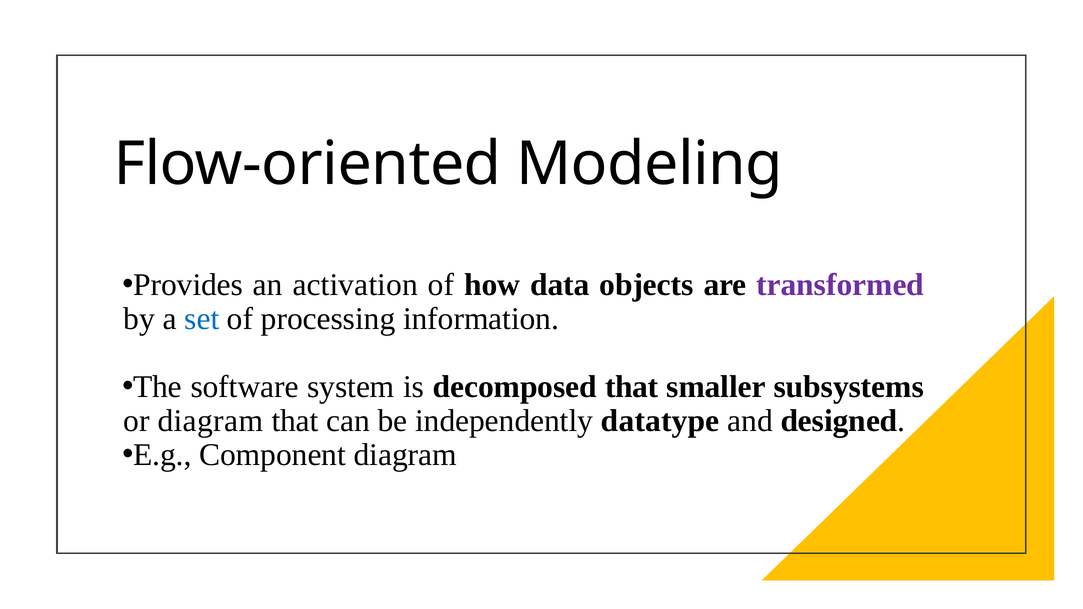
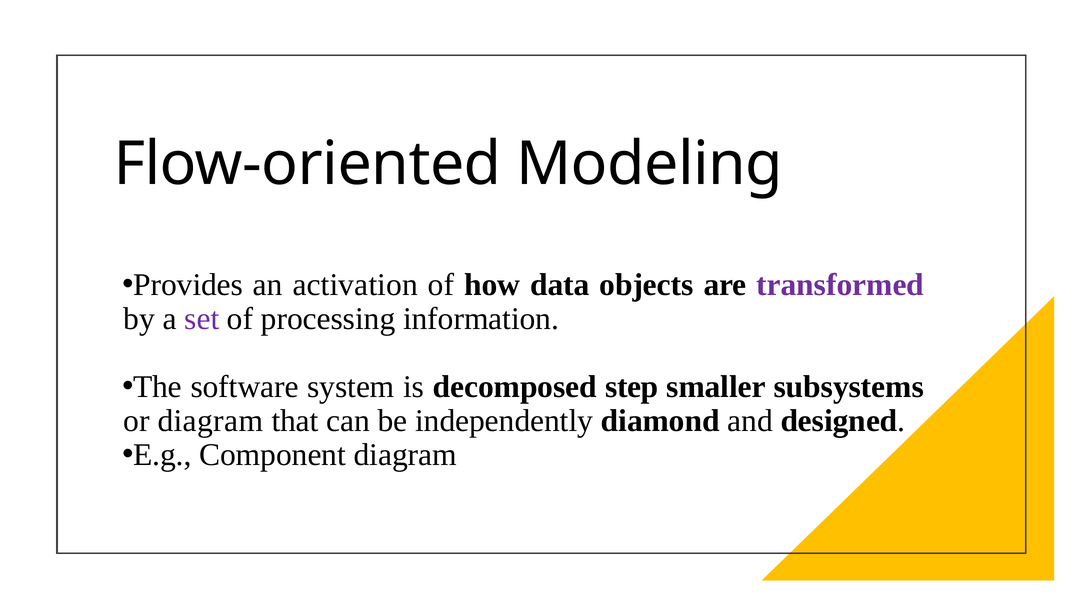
set colour: blue -> purple (202, 319)
decomposed that: that -> step (632, 387)
datatype: datatype -> diamond (660, 421)
